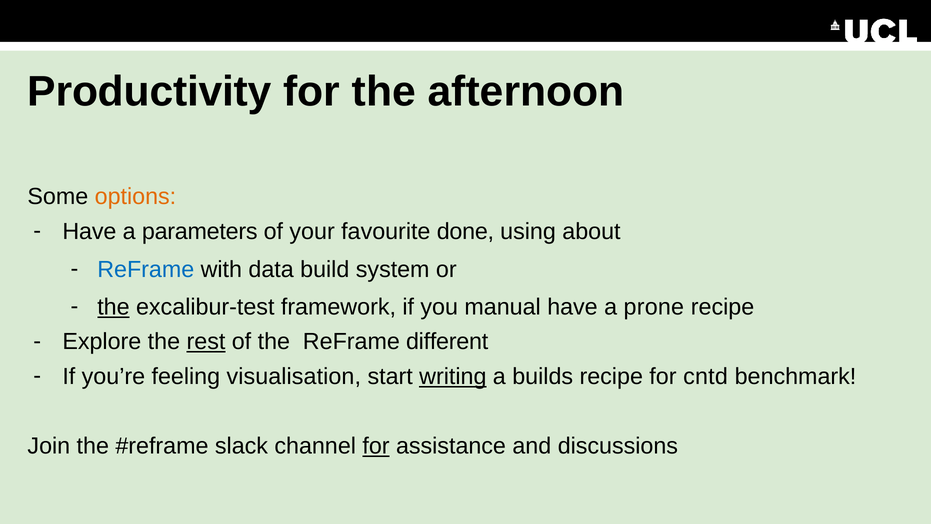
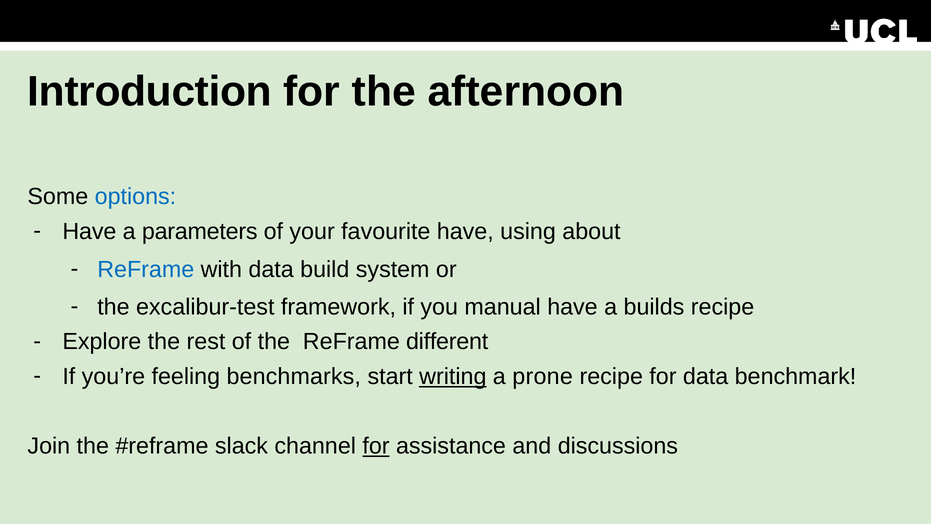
Productivity: Productivity -> Introduction (150, 92)
options colour: orange -> blue (135, 197)
favourite done: done -> have (465, 231)
the underline: present -> none (113, 307)
prone: prone -> builds (654, 307)
rest underline: present -> none (206, 342)
visualisation: visualisation -> benchmarks (294, 376)
builds: builds -> prone (543, 376)
for cntd: cntd -> data (706, 376)
